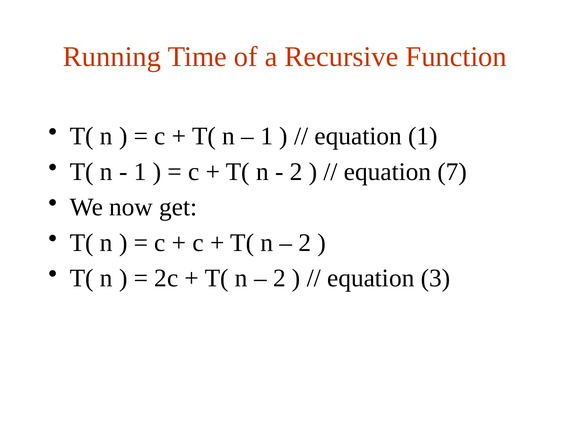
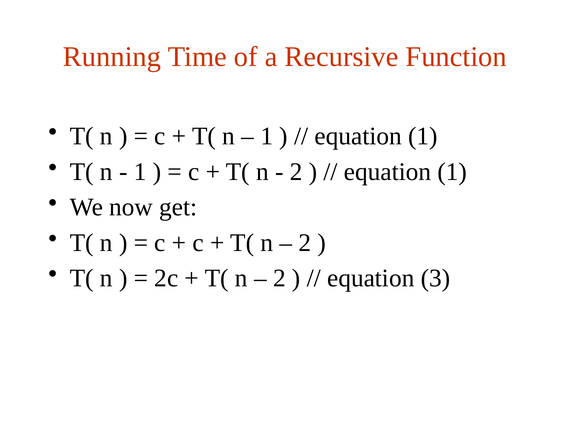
7: 7 -> 1 (452, 172)
